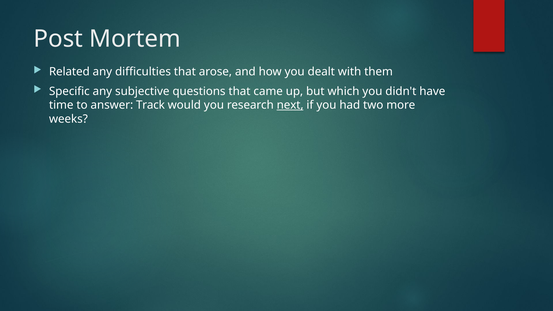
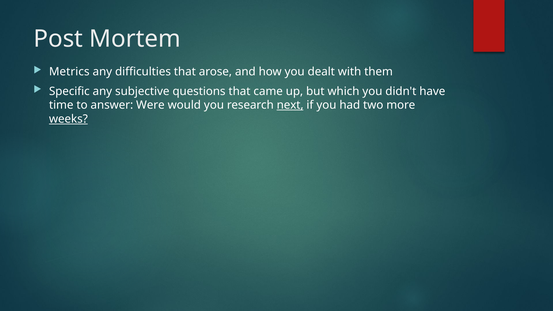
Related: Related -> Metrics (69, 72)
Track: Track -> Were (150, 105)
weeks underline: none -> present (68, 119)
